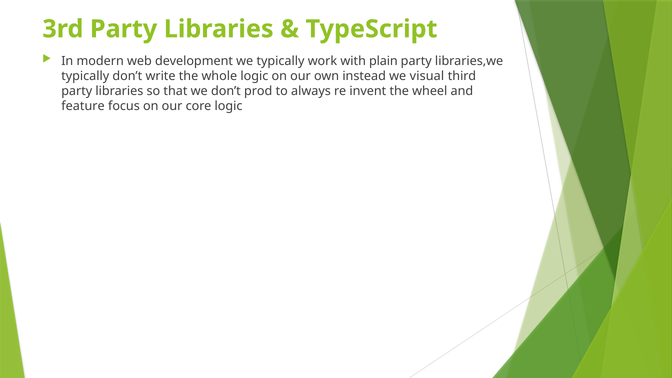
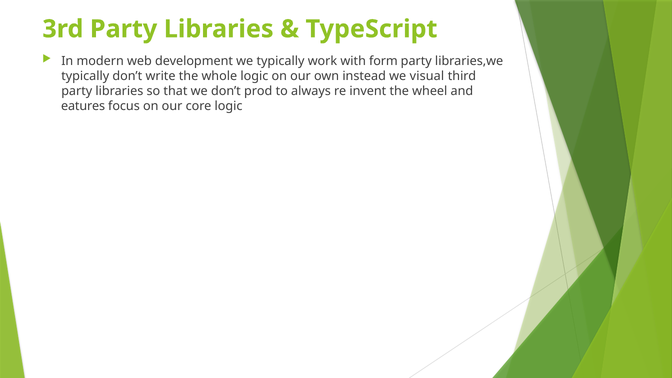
plain: plain -> form (383, 61)
feature: feature -> eatures (83, 106)
